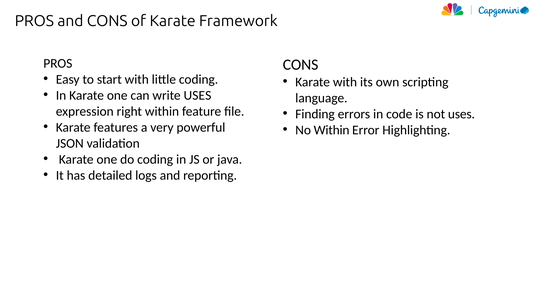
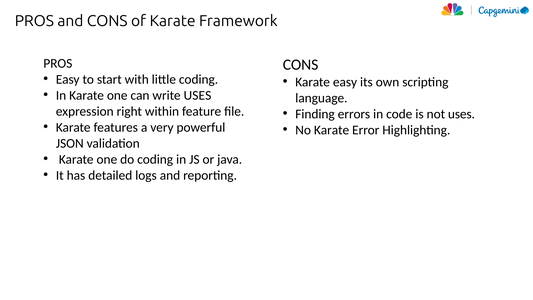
Karate with: with -> easy (345, 82)
No Within: Within -> Karate (332, 130)
